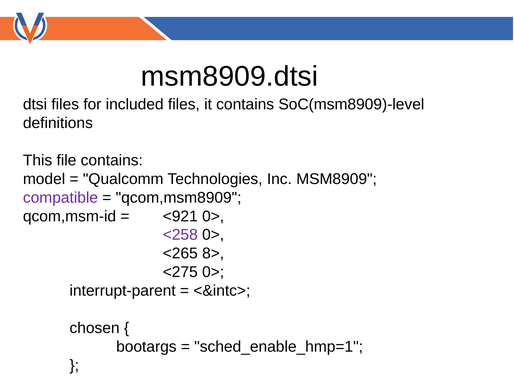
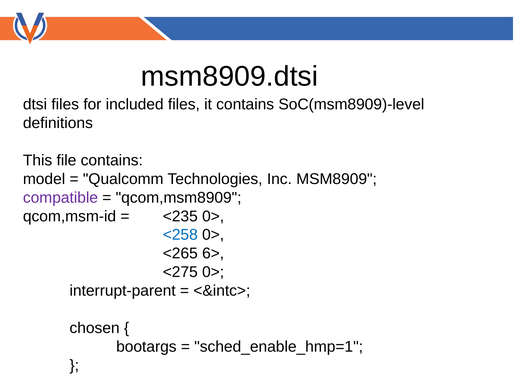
<921: <921 -> <235 (180, 216)
<258 colour: purple -> blue (180, 235)
8>: 8> -> 6> (213, 254)
